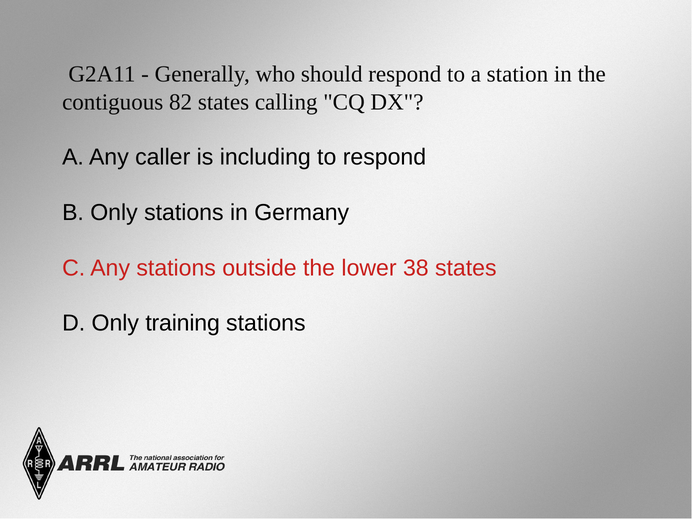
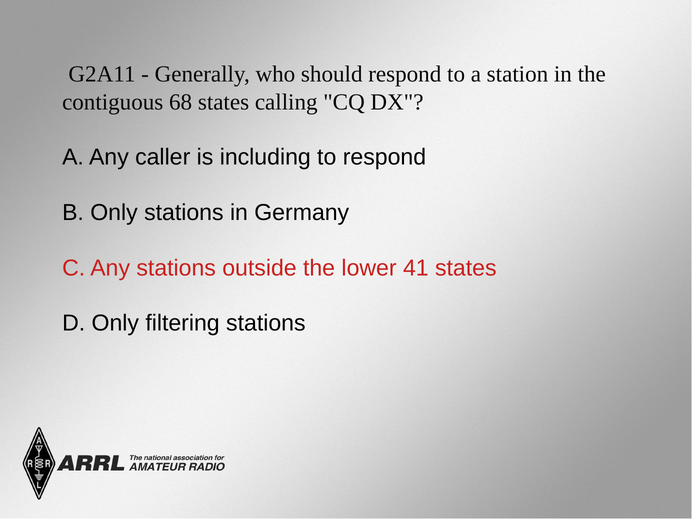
82: 82 -> 68 (181, 102)
38: 38 -> 41 (416, 268)
training: training -> filtering (183, 323)
